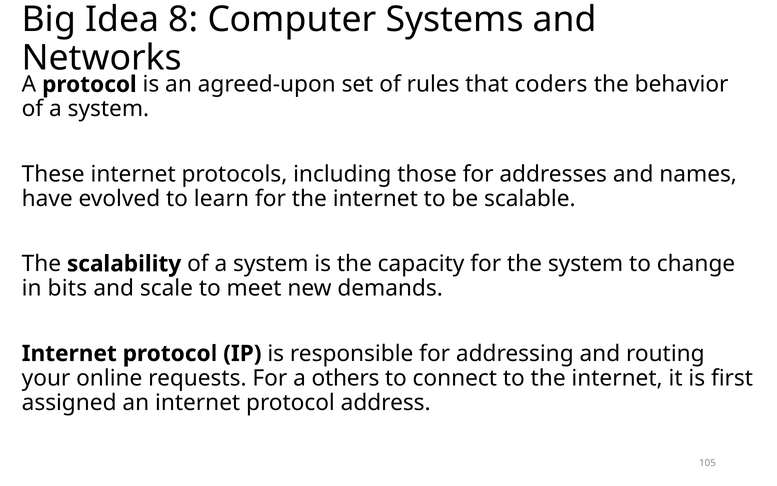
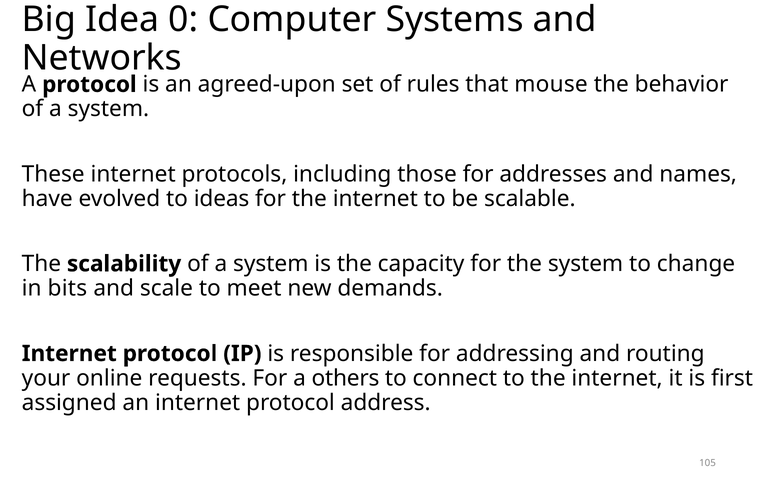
8: 8 -> 0 (183, 20)
coders: coders -> mouse (551, 84)
learn: learn -> ideas (222, 199)
